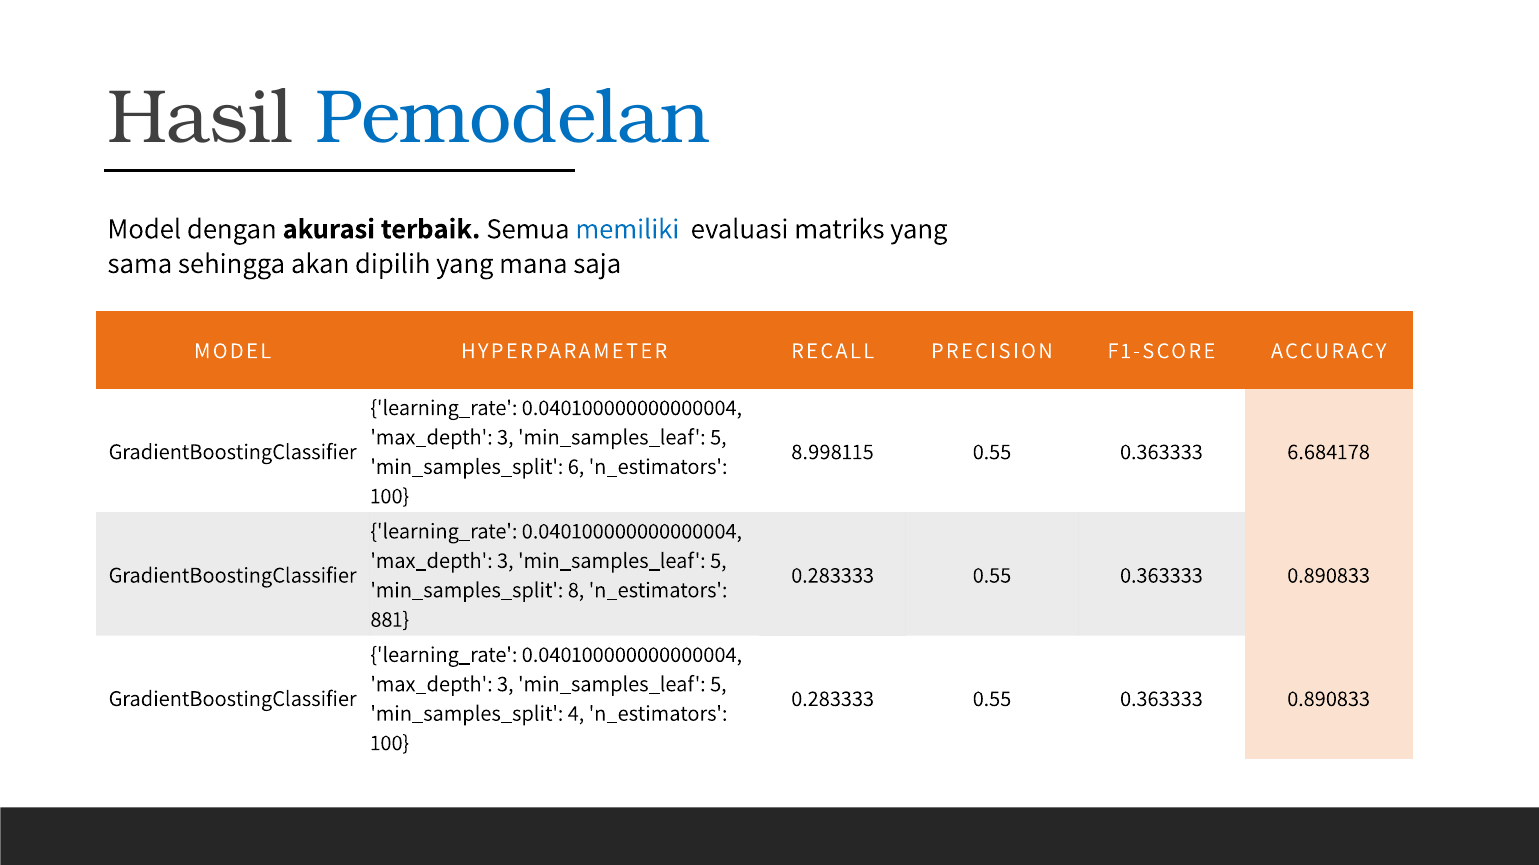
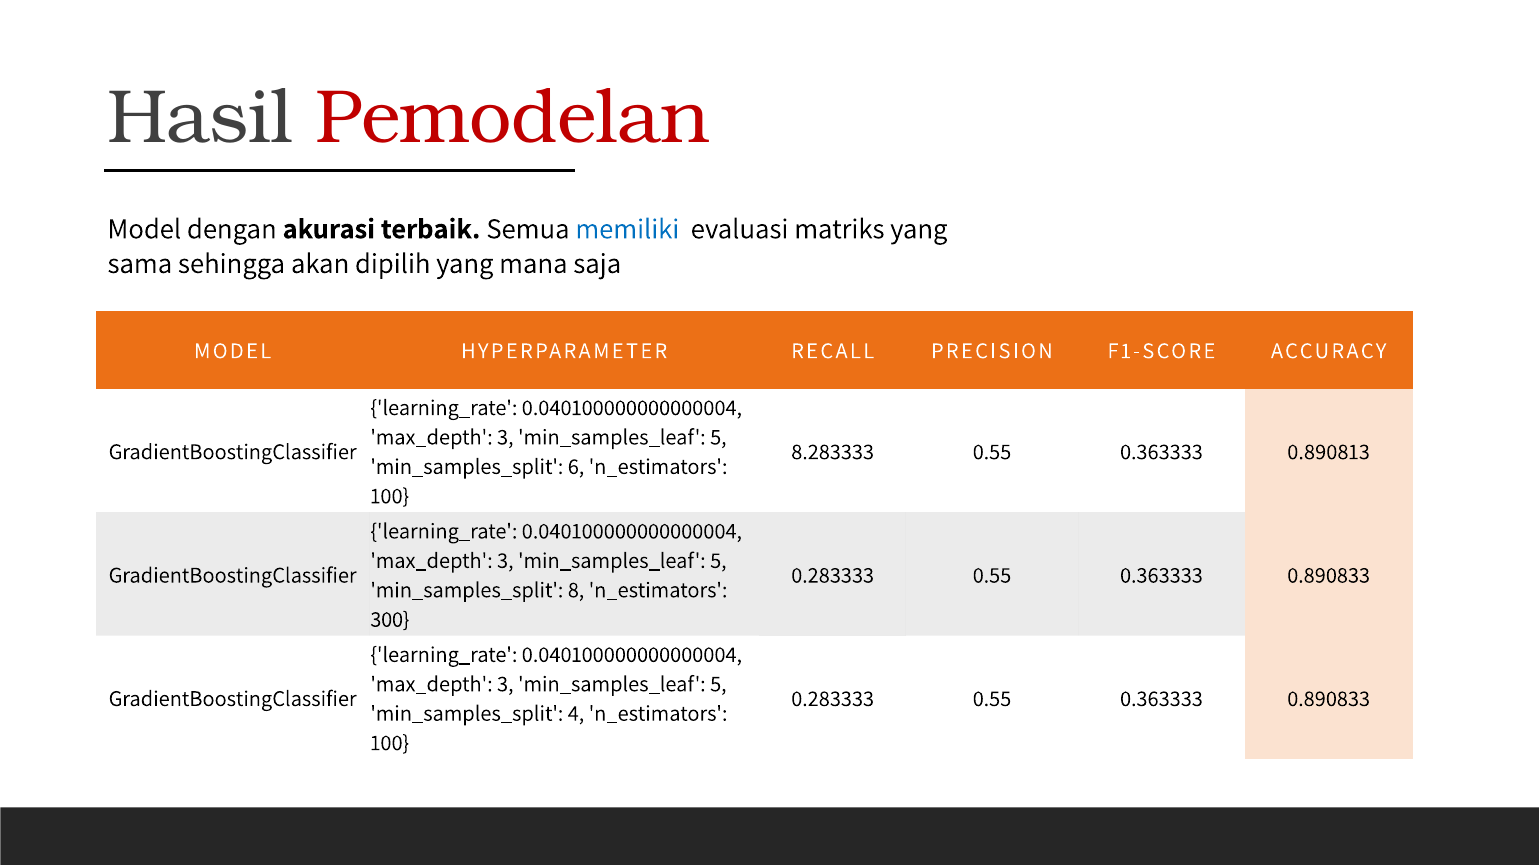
Pemodelan colour: blue -> red (513, 118)
8.998115: 8.998115 -> 8.283333 (833, 452)
6.684178: 6.684178 -> 0.890813 (1329, 452)
881: 881 -> 300 (390, 620)
